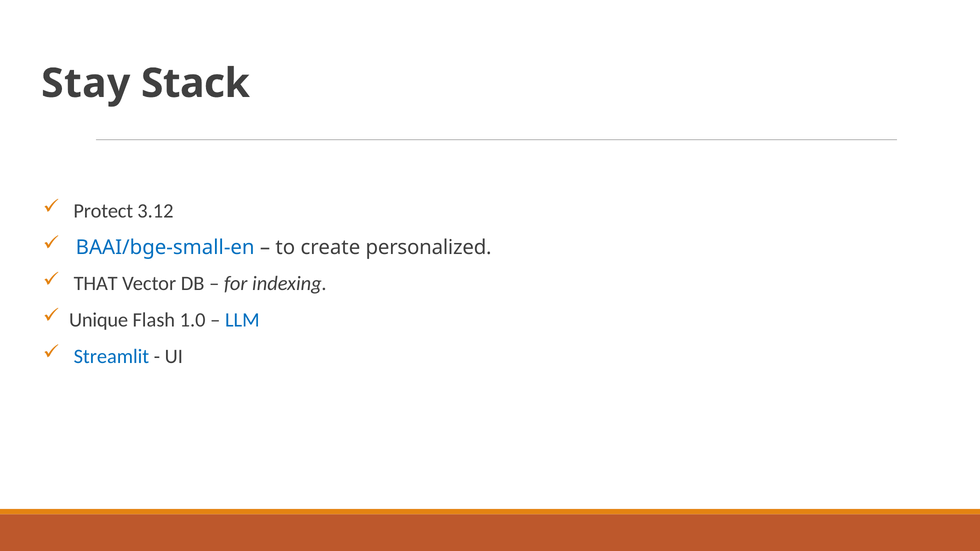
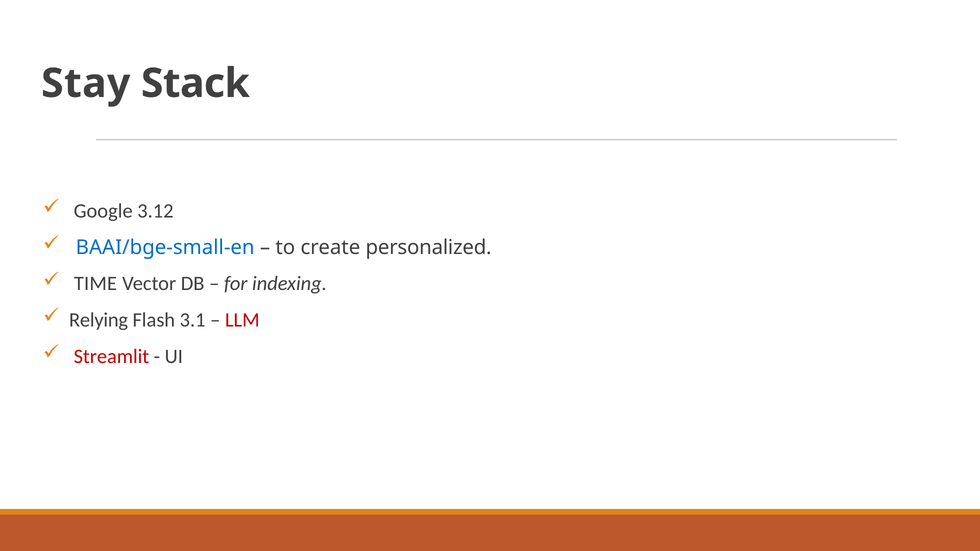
Protect: Protect -> Google (103, 211)
THAT: THAT -> TIME (96, 284)
Unique: Unique -> Relying (99, 320)
1.0: 1.0 -> 3.1 (193, 320)
LLM colour: blue -> red (242, 320)
Streamlit colour: blue -> red (111, 357)
